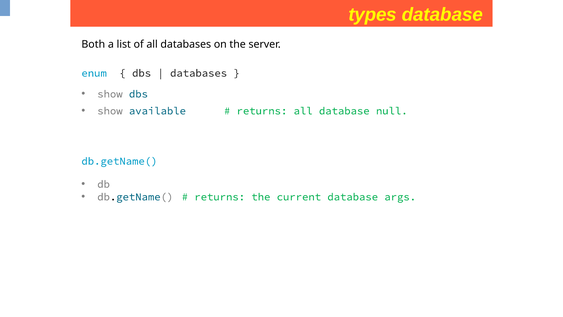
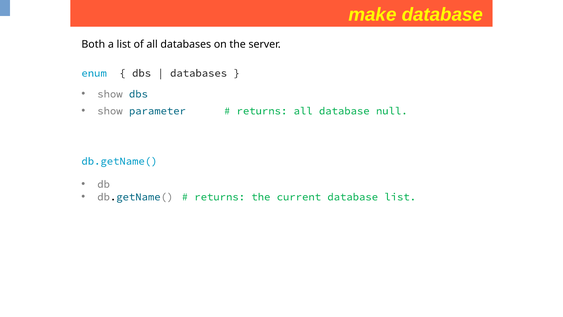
types: types -> make (373, 15)
available: available -> parameter (157, 111)
database args: args -> list (400, 197)
